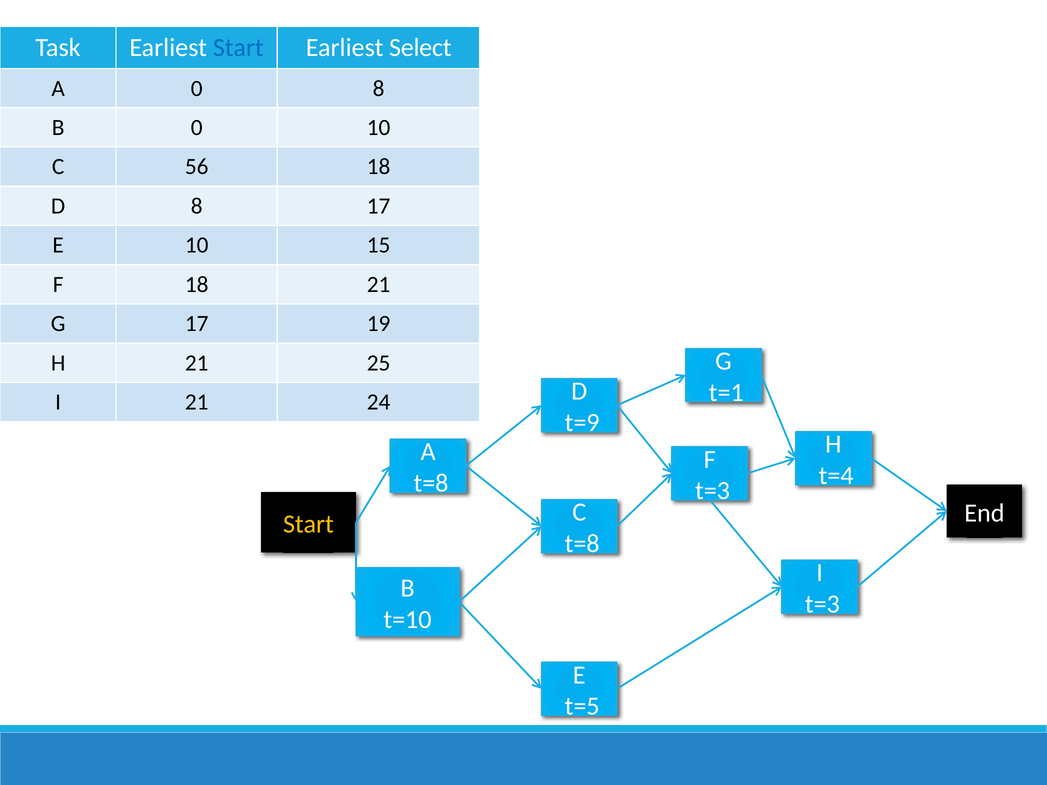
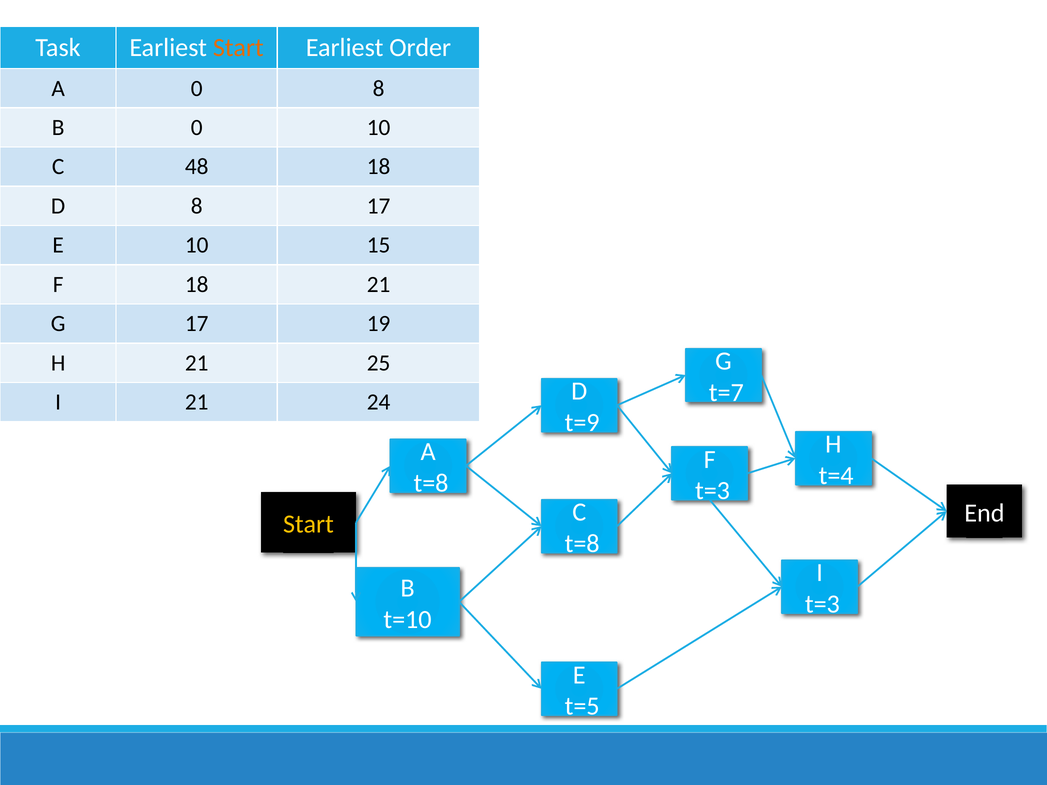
Start colour: blue -> orange (238, 48)
Select: Select -> Order (420, 48)
56: 56 -> 48 (197, 167)
t=1: t=1 -> t=7 (726, 393)
